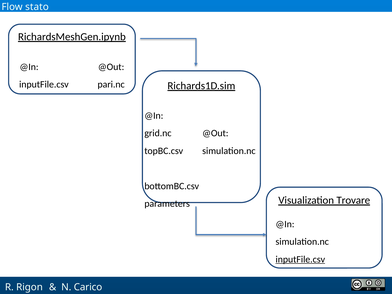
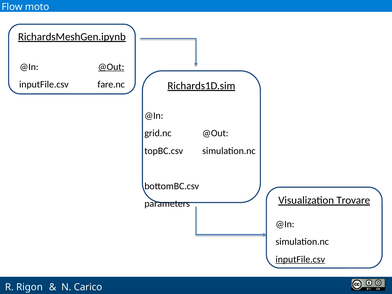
stato: stato -> moto (37, 7)
@Out underline: none -> present (111, 67)
pari.nc: pari.nc -> fare.nc (111, 85)
